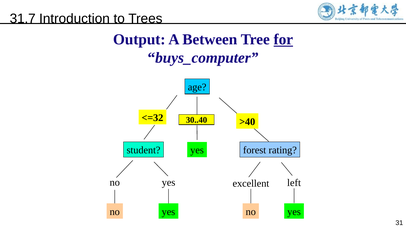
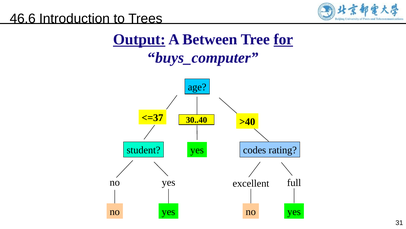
31.7: 31.7 -> 46.6 (23, 19)
Output underline: none -> present (139, 39)
<=32: <=32 -> <=37 (152, 117)
forest: forest -> codes (255, 150)
left: left -> full (294, 182)
